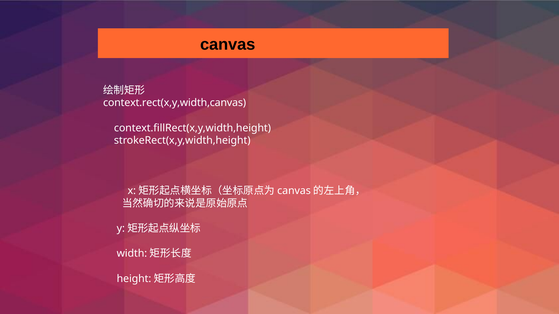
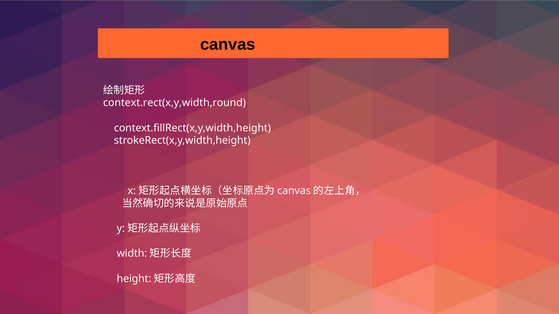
context.rect(x,y,width,canvas: context.rect(x,y,width,canvas -> context.rect(x,y,width,round (174, 103)
